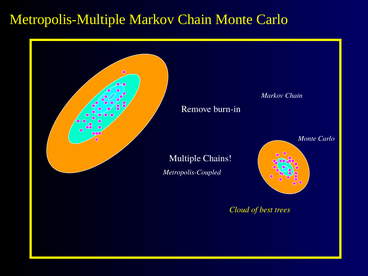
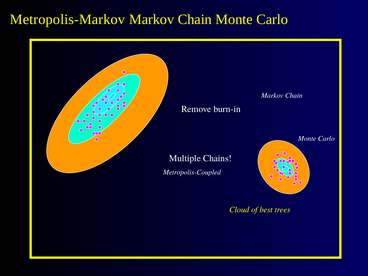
Metropolis-Multiple: Metropolis-Multiple -> Metropolis-Markov (68, 19)
